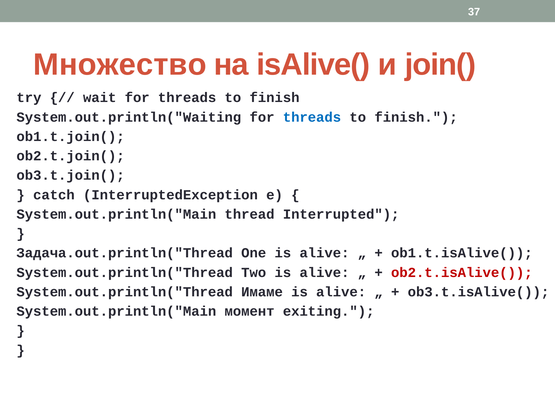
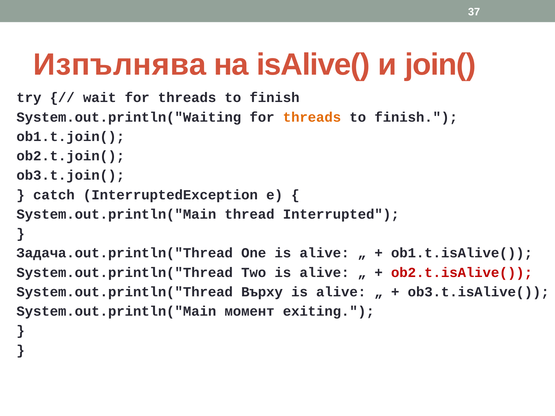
Множество: Множество -> Изпълнява (120, 65)
threads colour: blue -> orange (312, 117)
Имаме: Имаме -> Върху (262, 292)
